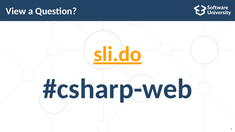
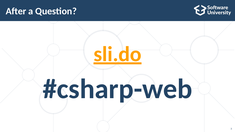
View: View -> After (16, 11)
